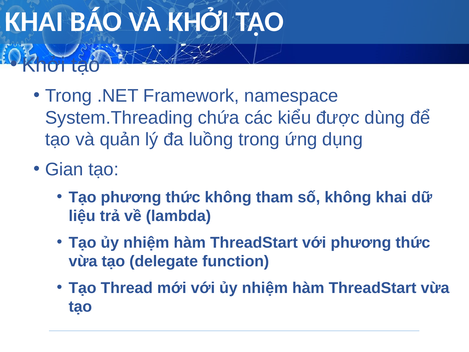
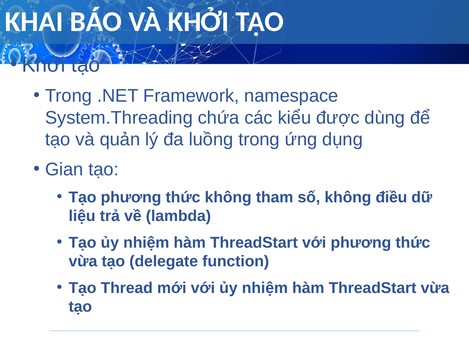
không khai: khai -> điều (391, 197)
